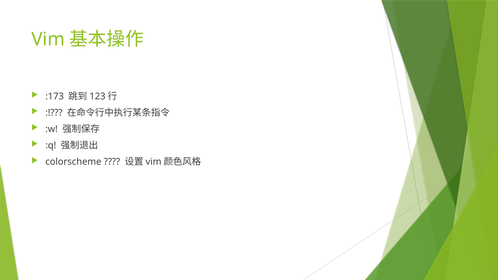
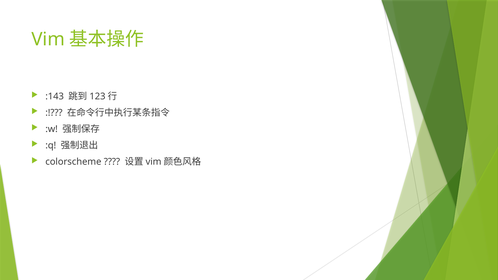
:173: :173 -> :143 (55, 96)
